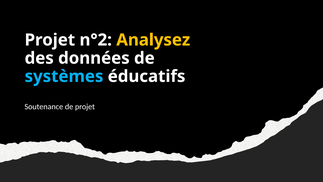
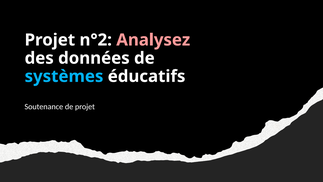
Analysez colour: yellow -> pink (153, 40)
